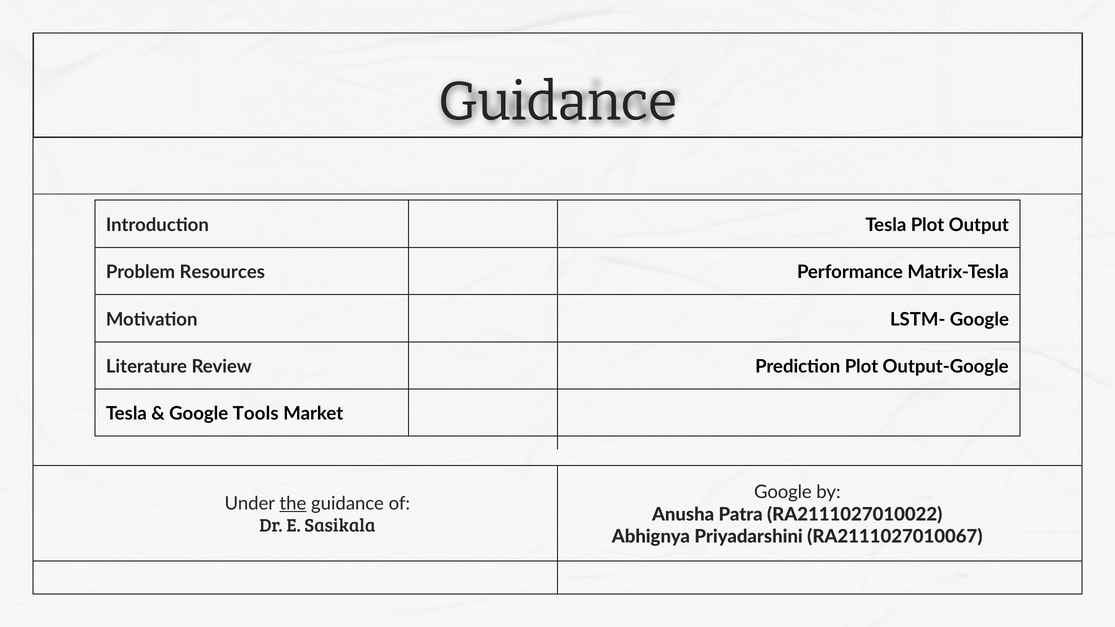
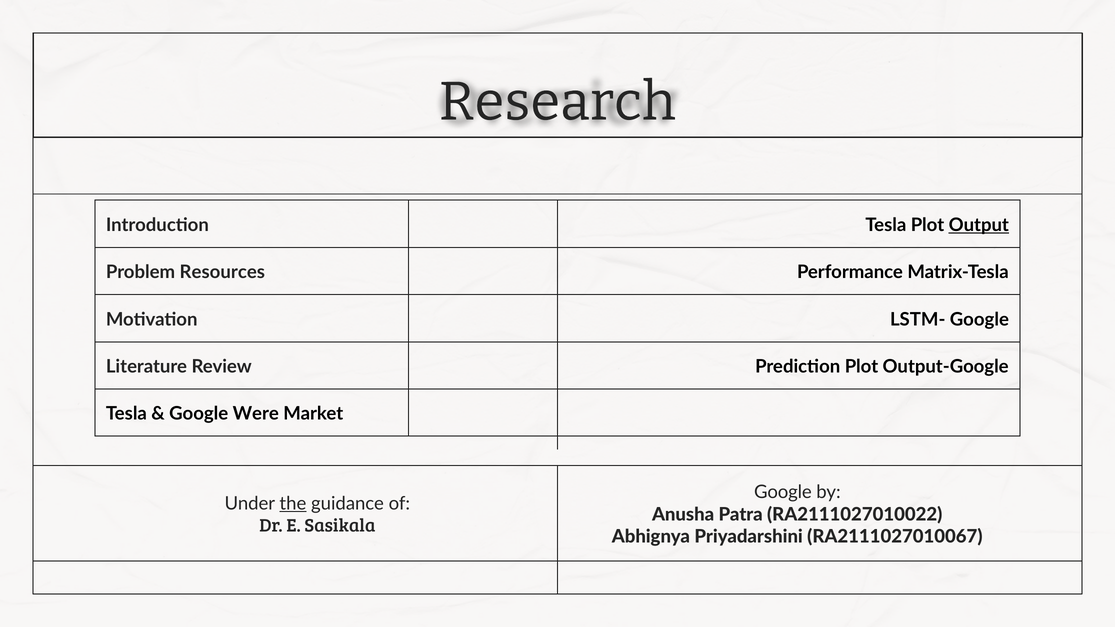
Guidance: Guidance -> Research (557, 102)
Output underline: none -> present (979, 225)
Tools: Tools -> Were (256, 414)
